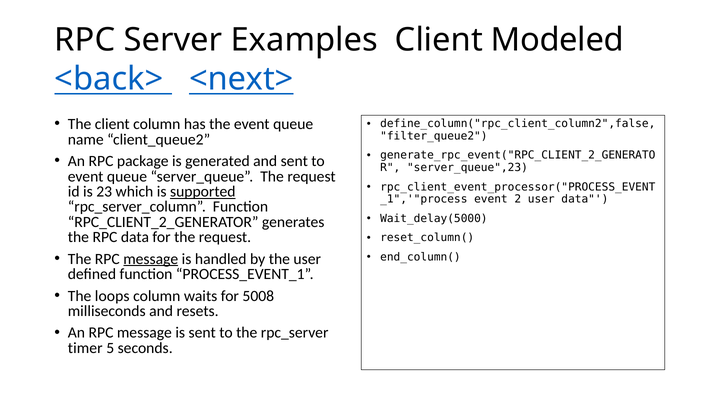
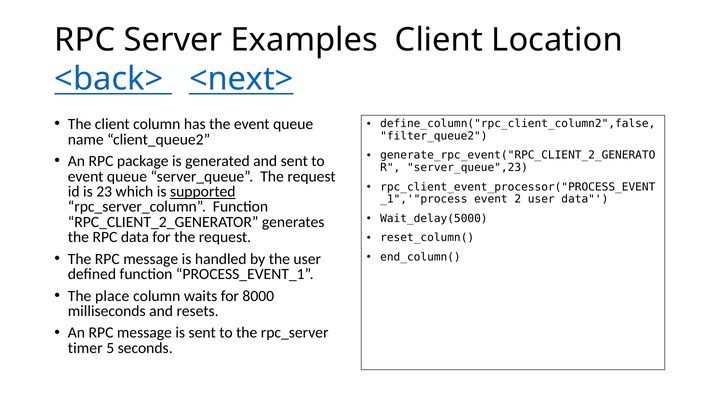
Modeled: Modeled -> Location (557, 40)
message underline: present -> none (151, 259)
loops: loops -> place (112, 296)
5008: 5008 -> 8000 (258, 296)
